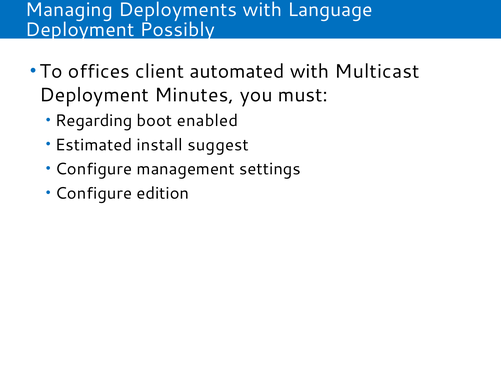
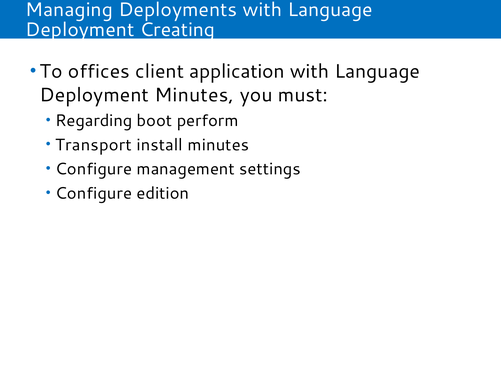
Possibly: Possibly -> Creating (177, 30)
automated: automated -> application (237, 71)
Multicast: Multicast -> Language (377, 71)
enabled: enabled -> perform (208, 121)
Estimated: Estimated -> Transport (94, 145)
install suggest: suggest -> minutes (218, 145)
